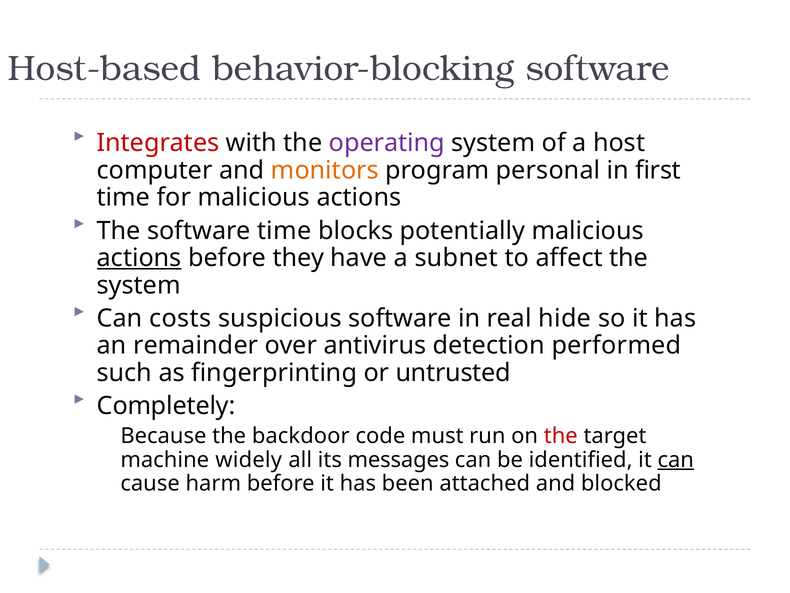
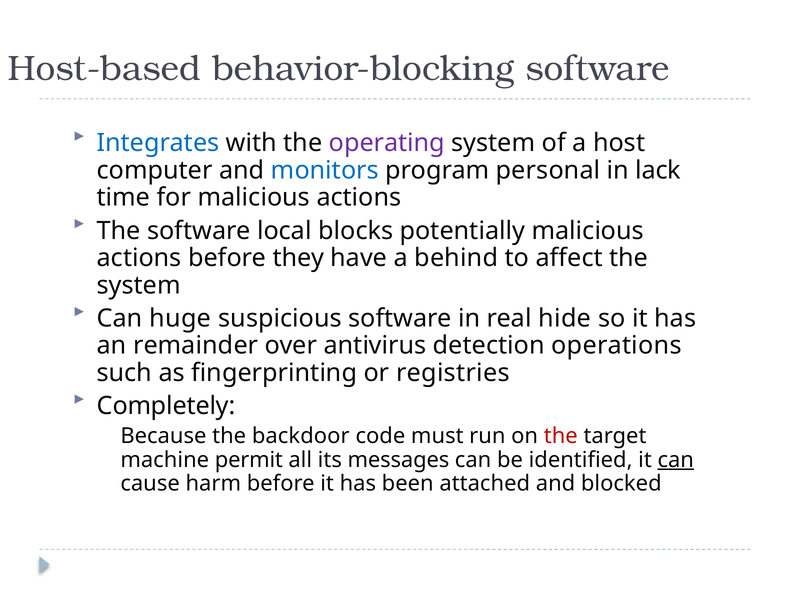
Integrates colour: red -> blue (158, 143)
monitors colour: orange -> blue (325, 170)
first: first -> lack (658, 170)
software time: time -> local (284, 230)
actions underline: present -> none (139, 258)
subnet: subnet -> behind (456, 258)
costs: costs -> huge (180, 318)
performed: performed -> operations (616, 345)
untrusted: untrusted -> registries (453, 373)
widely: widely -> permit (249, 459)
